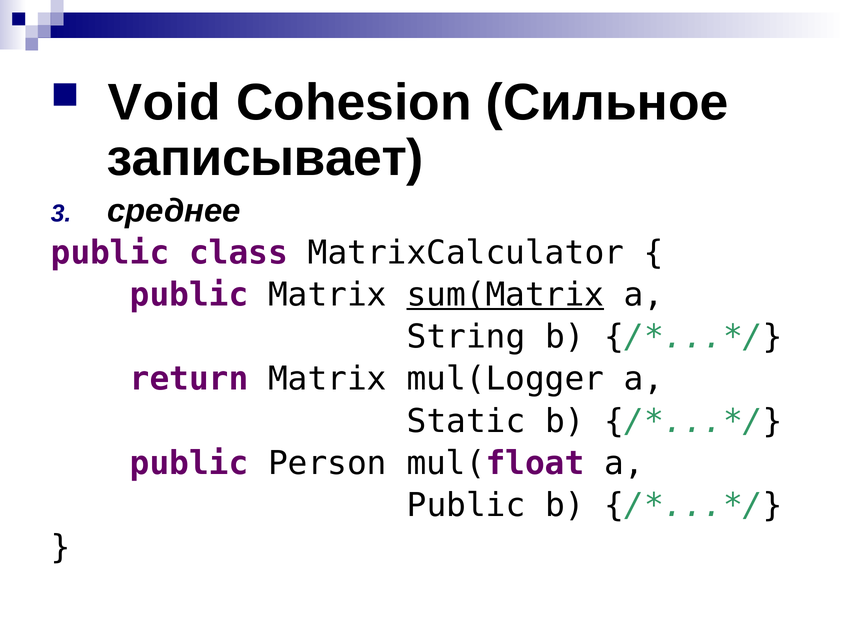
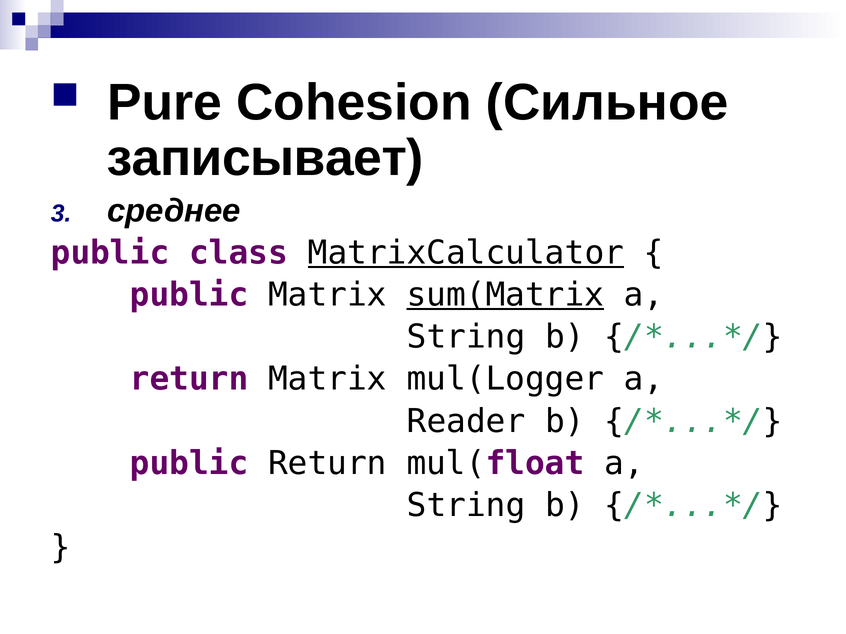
Void: Void -> Pure (165, 103)
MatrixCalculator underline: none -> present (466, 253)
Static: Static -> Reader (466, 421)
public Person: Person -> Return (327, 464)
Public: Public -> String (466, 506)
